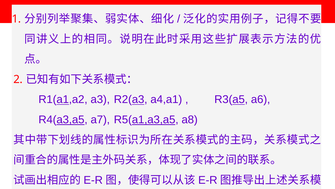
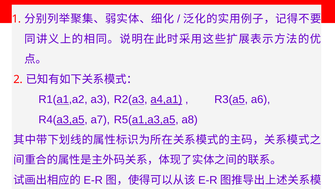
a4,a1 underline: none -> present (166, 99)
